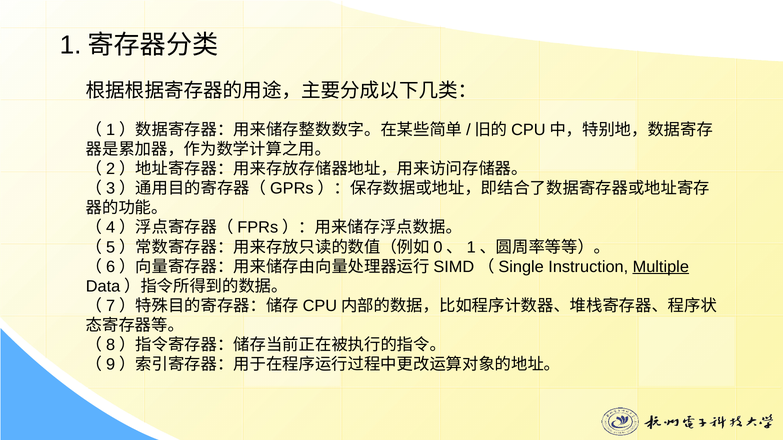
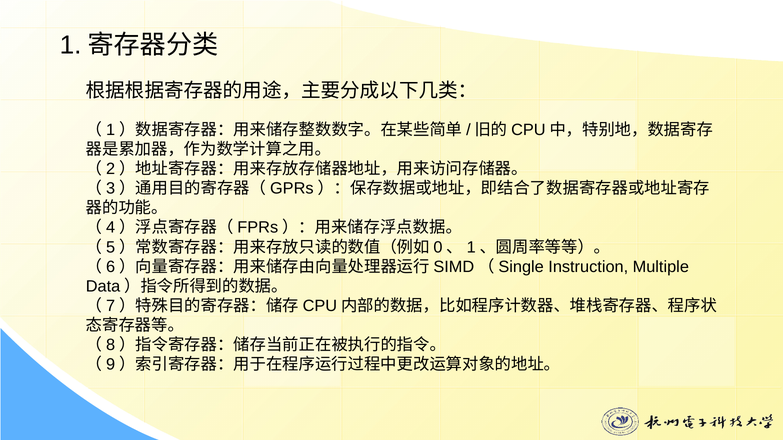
Multiple underline: present -> none (661, 267)
